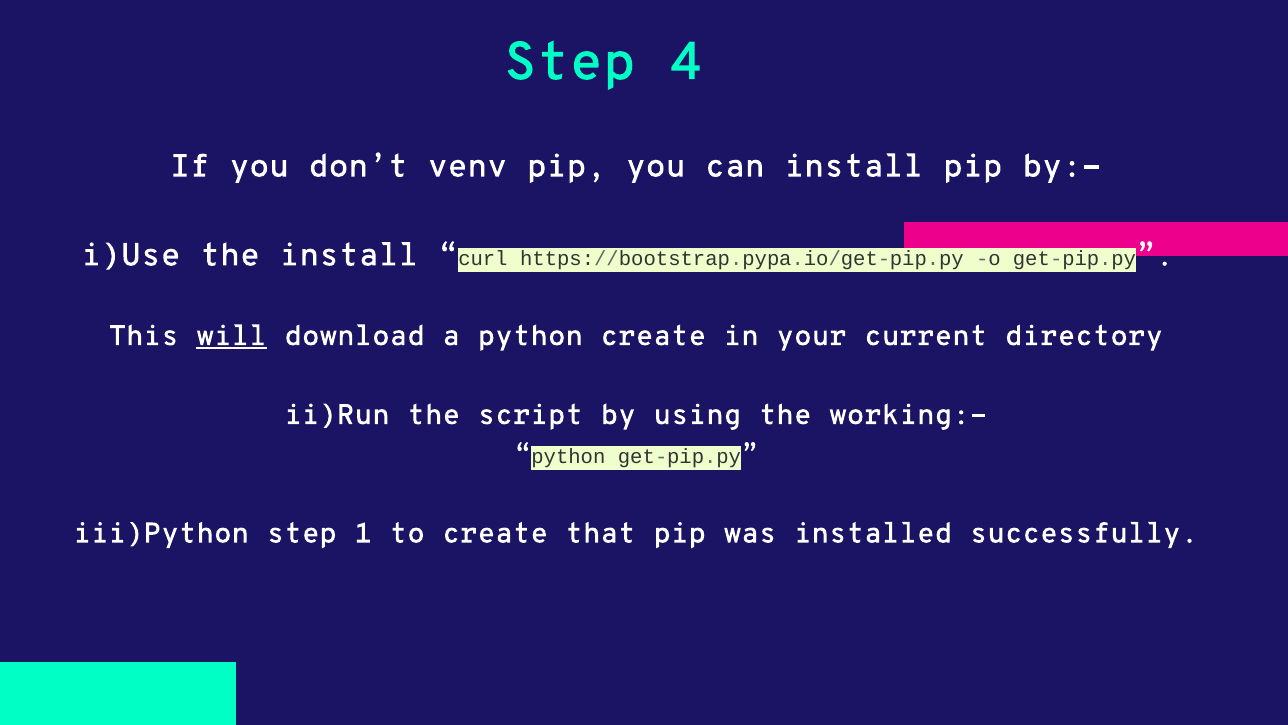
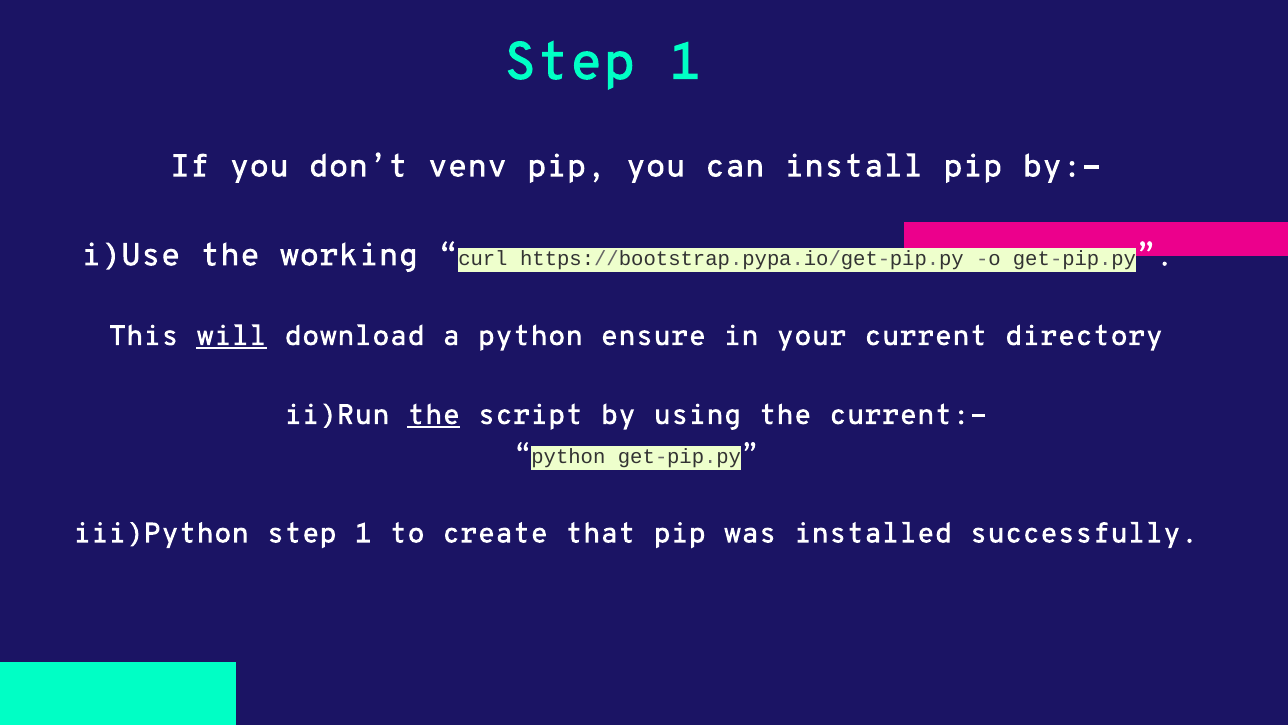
4: 4 -> 1 (685, 61)
the install: install -> working (349, 255)
python create: create -> ensure (653, 335)
the underline: none -> present (434, 414)
working:-: working:- -> current:- (908, 414)
